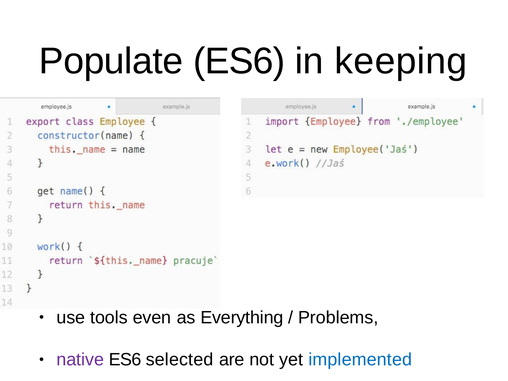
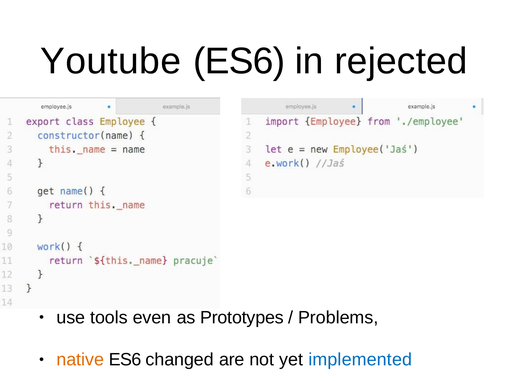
Populate: Populate -> Youtube (111, 61)
keeping: keeping -> rejected (401, 61)
Everything: Everything -> Prototypes (242, 318)
native colour: purple -> orange (80, 360)
selected: selected -> changed (180, 360)
